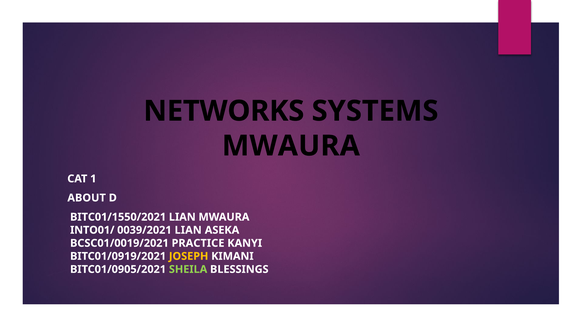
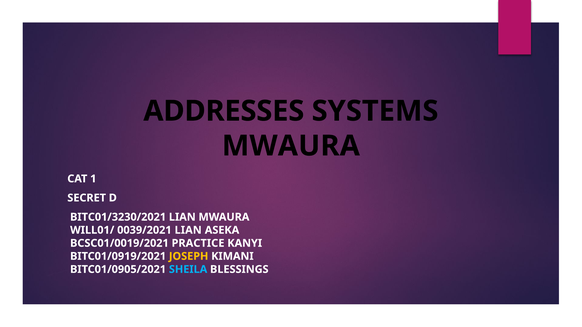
NETWORKS: NETWORKS -> ADDRESSES (224, 111)
ABOUT: ABOUT -> SECRET (87, 198)
BITC01/1550/2021: BITC01/1550/2021 -> BITC01/3230/2021 (118, 217)
INTO01/: INTO01/ -> WILL01/ (92, 230)
SHEILA colour: light green -> light blue (188, 270)
